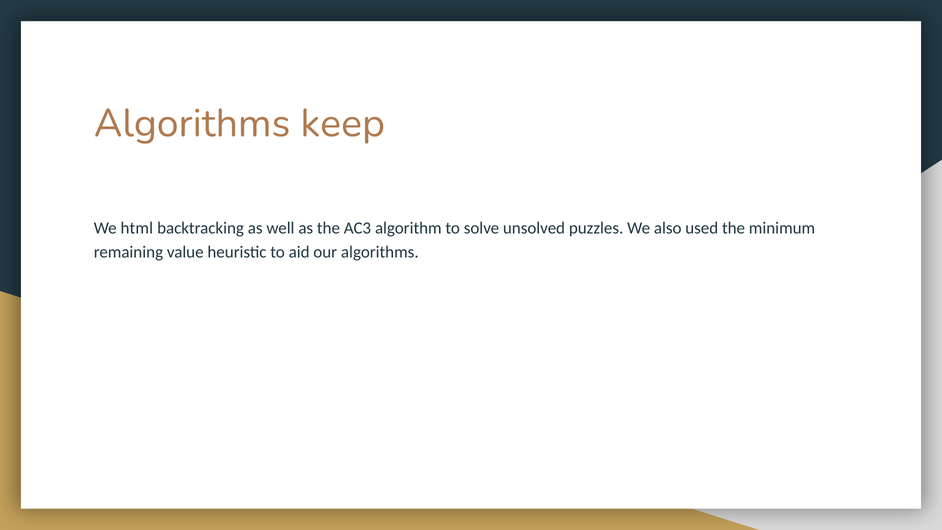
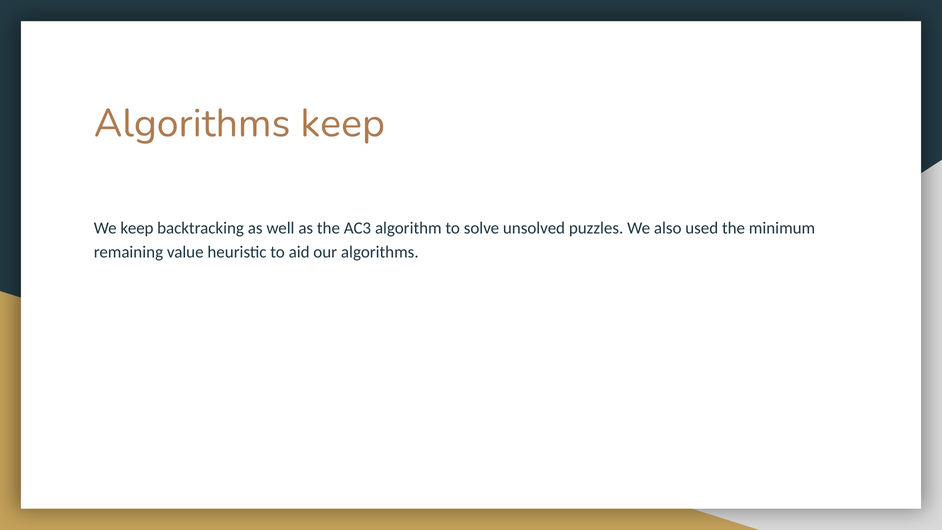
We html: html -> keep (137, 228)
